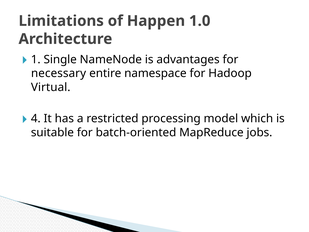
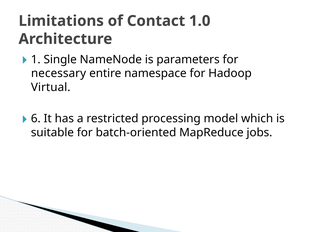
Happen: Happen -> Contact (156, 21)
advantages: advantages -> parameters (188, 59)
4: 4 -> 6 (36, 118)
